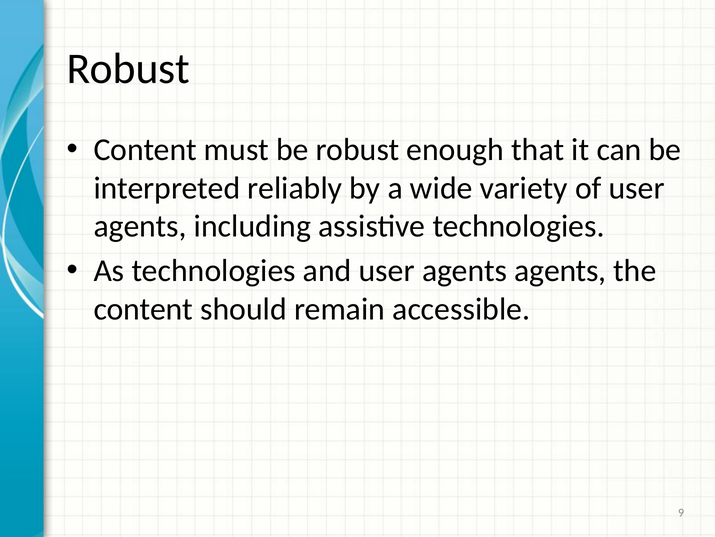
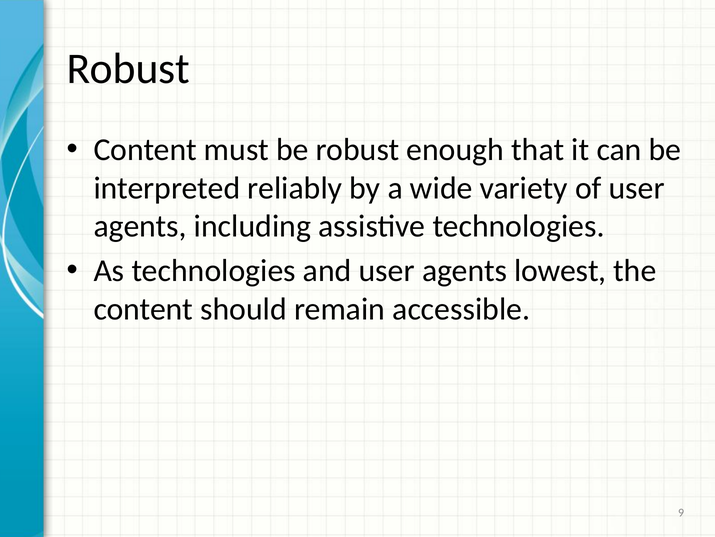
agents agents: agents -> lowest (560, 270)
